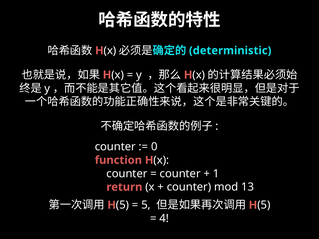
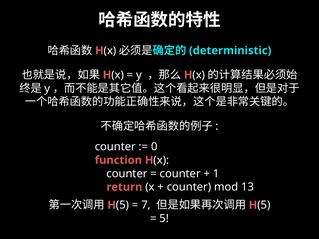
5: 5 -> 7 (146, 205)
4: 4 -> 5 (164, 219)
